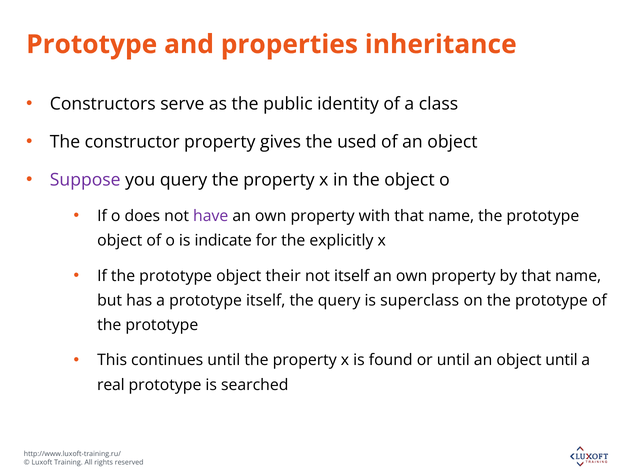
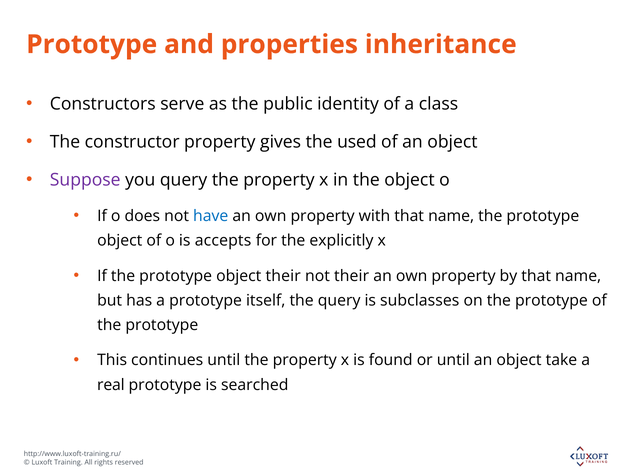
have colour: purple -> blue (211, 216)
indicate: indicate -> accepts (223, 241)
not itself: itself -> their (352, 276)
superclass: superclass -> subclasses (420, 300)
object until: until -> take (561, 360)
